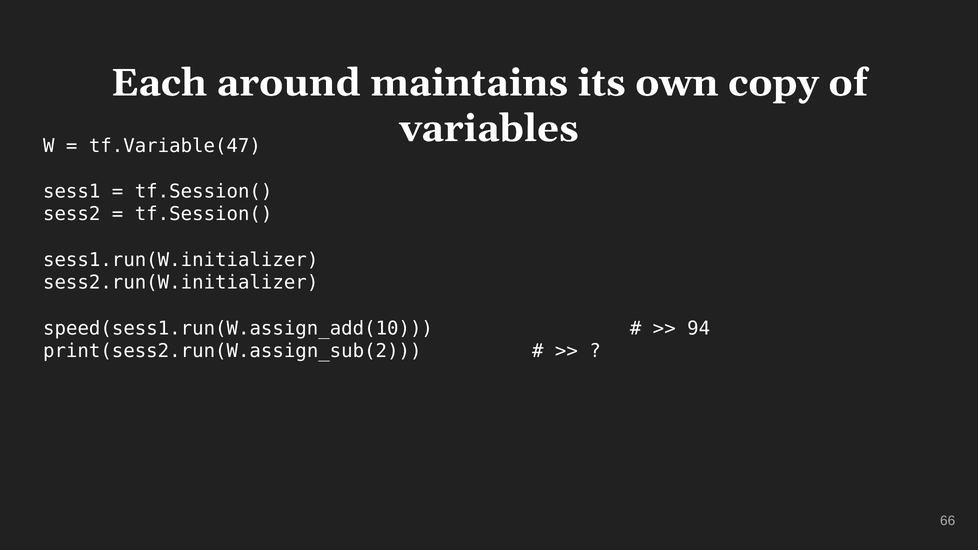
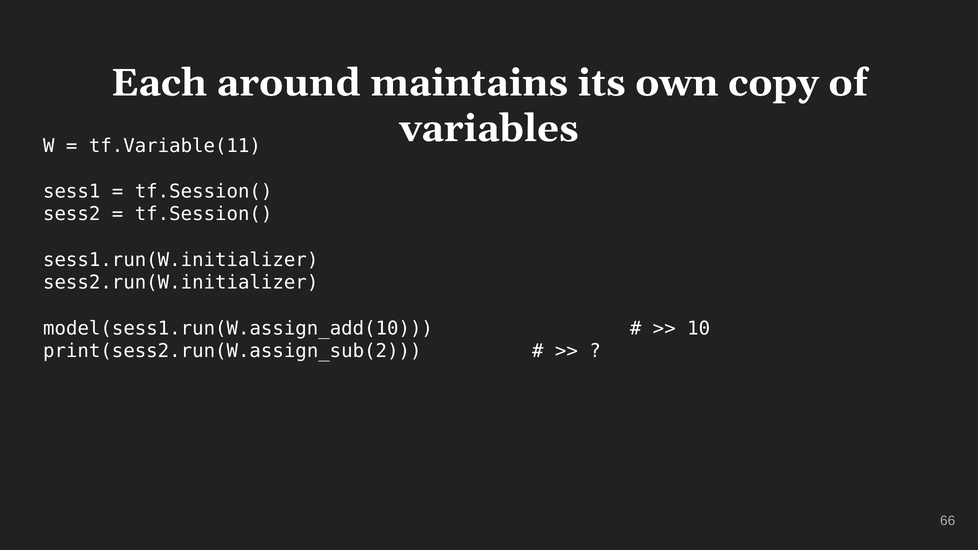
tf.Variable(47: tf.Variable(47 -> tf.Variable(11 (175, 146)
speed(sess1.run(W.assign_add(10: speed(sess1.run(W.assign_add(10 -> model(sess1.run(W.assign_add(10 (238, 328)
94: 94 -> 10 (699, 328)
